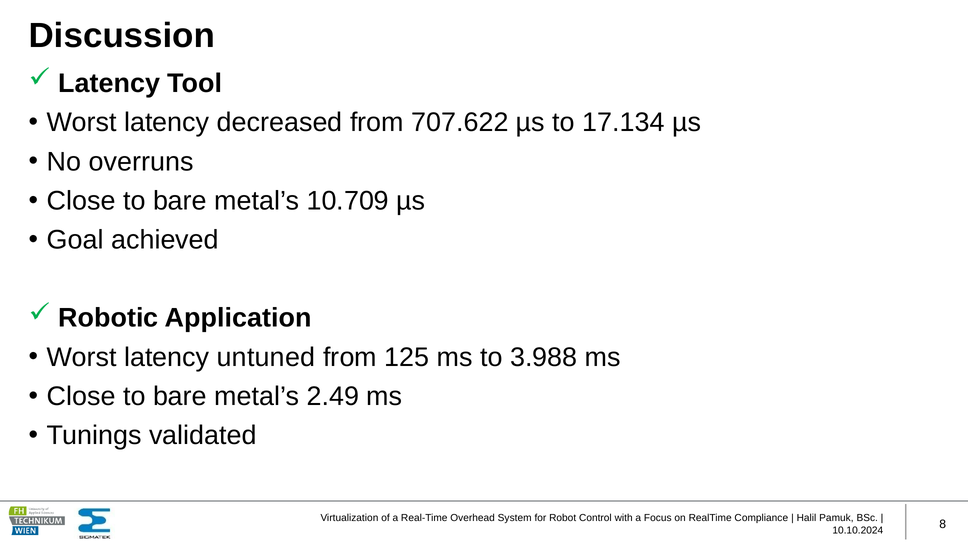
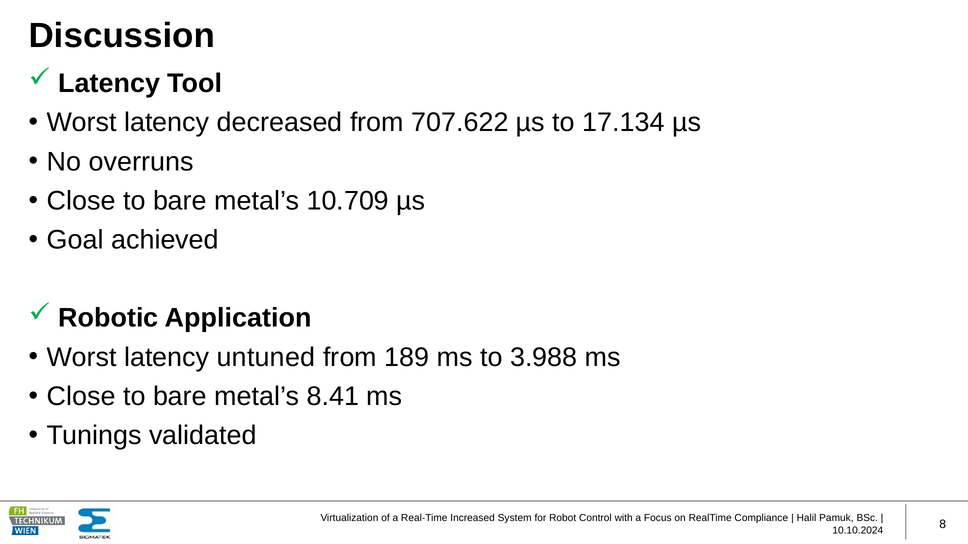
125: 125 -> 189 (407, 358)
2.49: 2.49 -> 8.41 (333, 397)
Overhead: Overhead -> Increased (473, 519)
